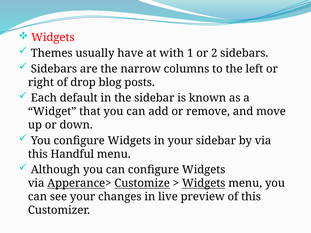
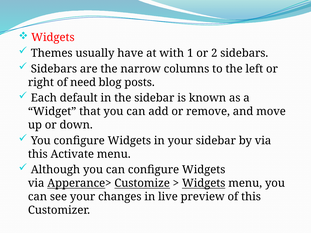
drop: drop -> need (83, 82)
Handful: Handful -> Activate (72, 154)
